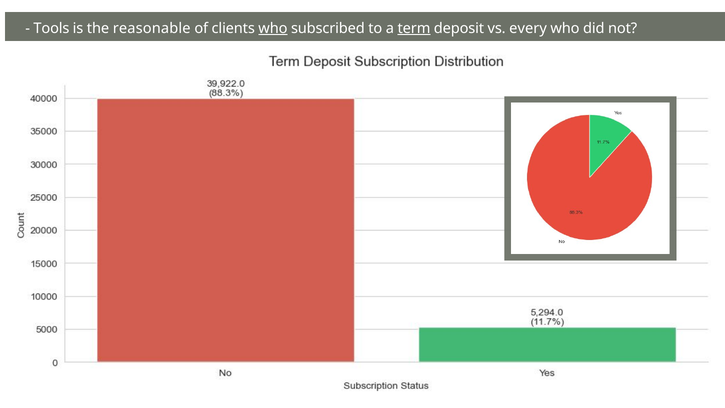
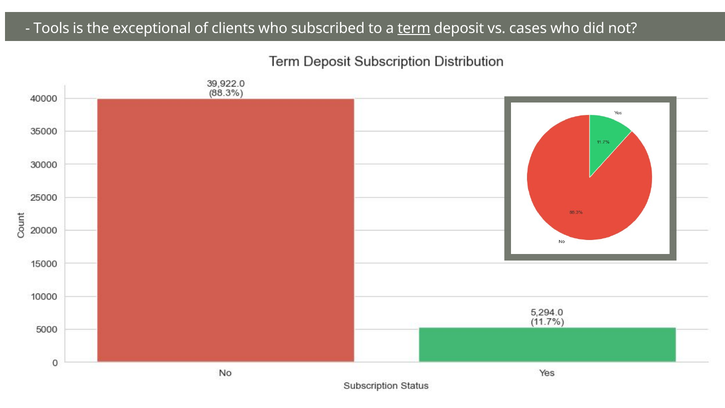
reasonable: reasonable -> exceptional (152, 28)
who underline: present -> none (273, 28)
every: every -> cases (528, 28)
